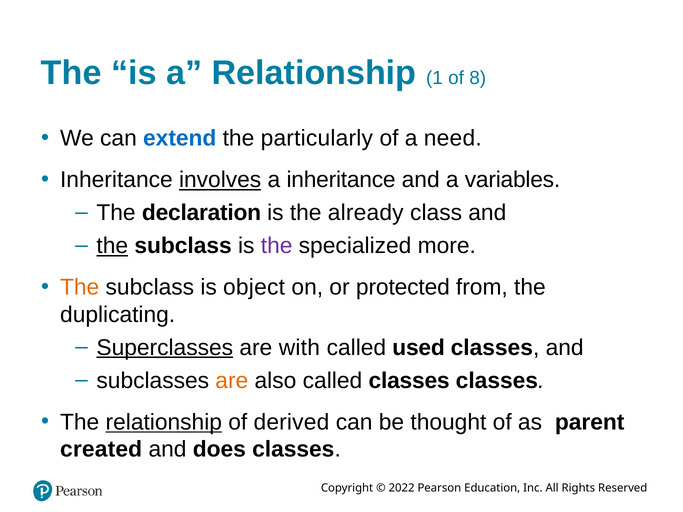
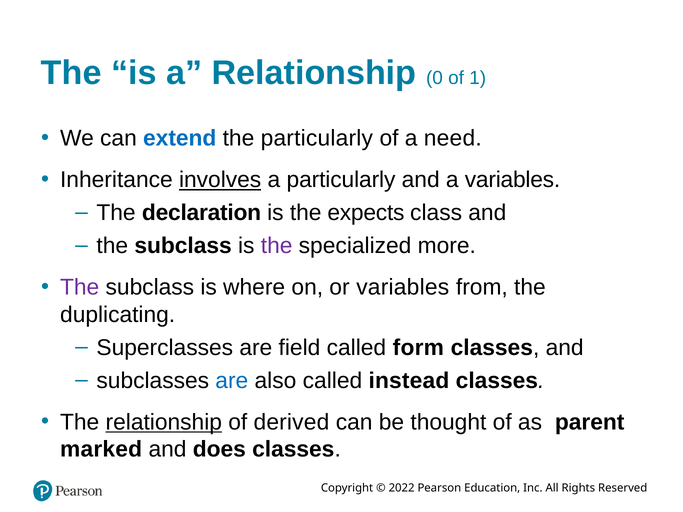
1: 1 -> 0 (434, 78)
8: 8 -> 1 (478, 78)
a inheritance: inheritance -> particularly (341, 180)
already: already -> expects (366, 213)
the underline: present -> none (112, 246)
The colour: orange -> purple (80, 287)
object: object -> where (254, 287)
or protected: protected -> variables (403, 287)
Superclasses underline: present -> none (165, 348)
with: with -> field (299, 348)
used: used -> form (418, 348)
are colour: orange -> blue (232, 381)
called classes: classes -> instead (409, 381)
created: created -> marked (101, 450)
